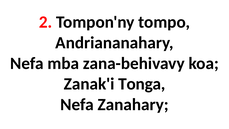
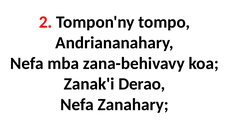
Tonga: Tonga -> Derao (142, 84)
